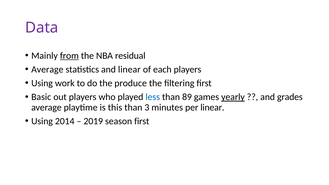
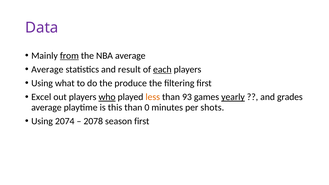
NBA residual: residual -> average (130, 56)
and linear: linear -> result (129, 69)
each underline: none -> present (162, 69)
work: work -> what (65, 83)
Basic: Basic -> Excel (41, 97)
who underline: none -> present (107, 97)
less colour: blue -> orange (153, 97)
89: 89 -> 93 (187, 97)
3: 3 -> 0 (147, 107)
per linear: linear -> shots (212, 107)
2014: 2014 -> 2074 (65, 121)
2019: 2019 -> 2078 (93, 121)
